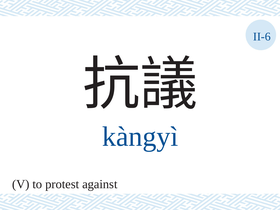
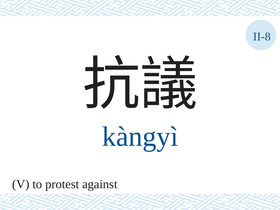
II-6: II-6 -> II-8 (262, 37)
